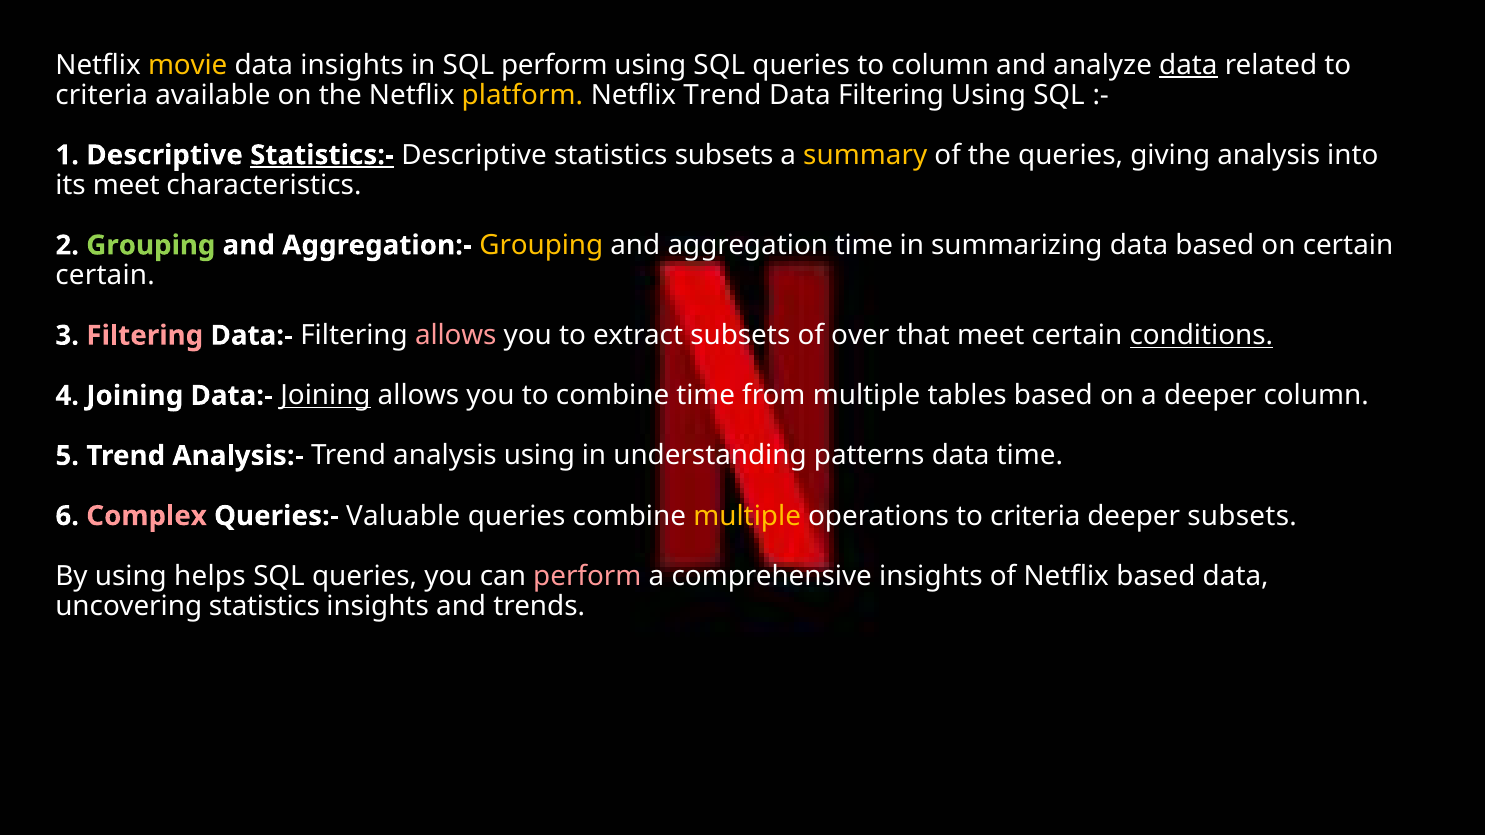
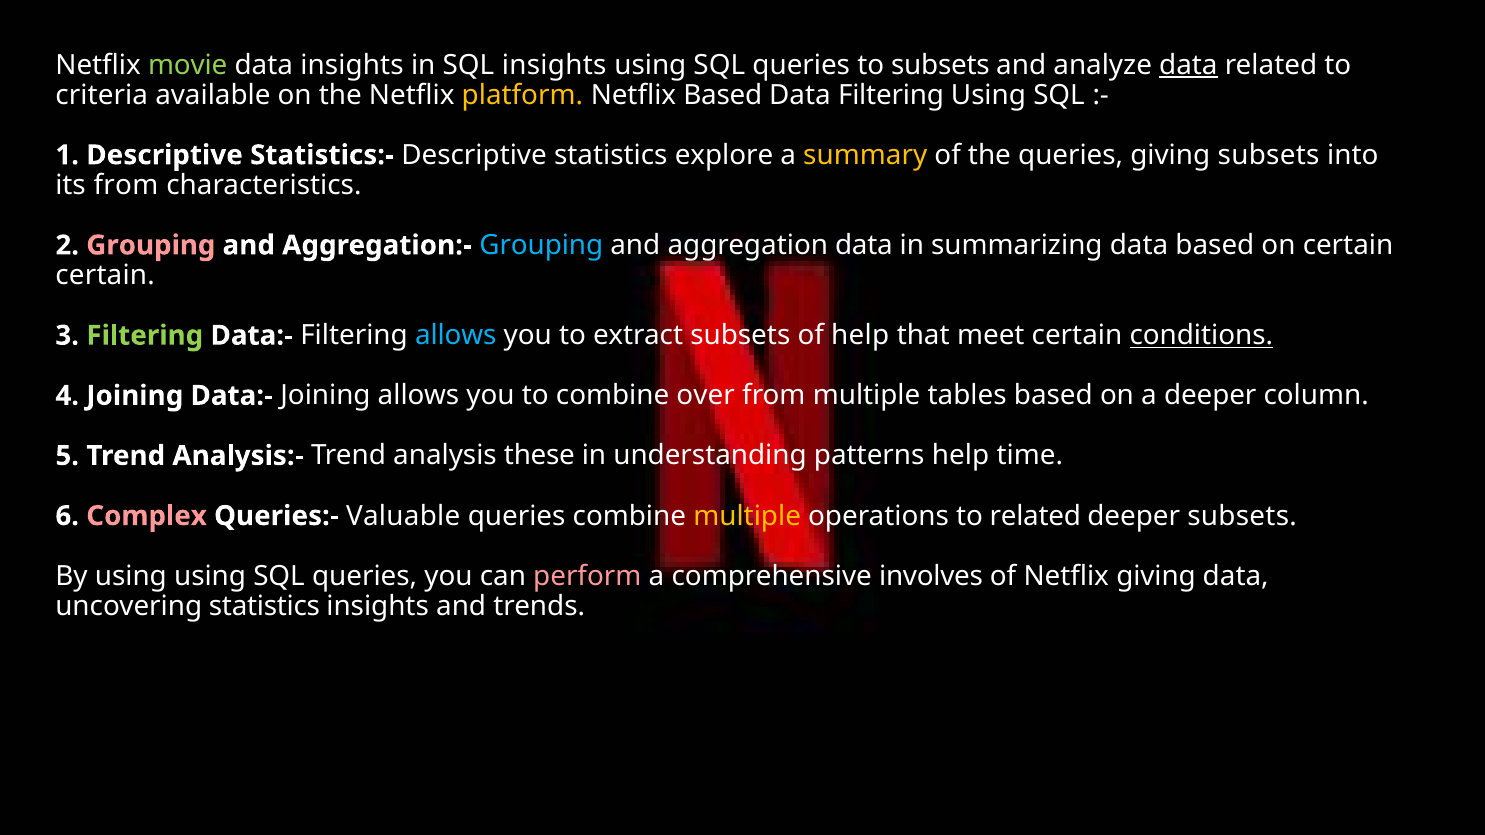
movie colour: yellow -> light green (188, 65)
SQL perform: perform -> insights (554, 65)
to column: column -> subsets (940, 65)
Netflix Trend: Trend -> Based (723, 95)
Statistics:- underline: present -> none (322, 155)
statistics subsets: subsets -> explore (724, 155)
giving analysis: analysis -> subsets (1269, 155)
its meet: meet -> from (126, 185)
Grouping colour: light green -> pink (151, 245)
Grouping colour: yellow -> light blue (541, 245)
aggregation time: time -> data (864, 245)
Filtering colour: pink -> light green (145, 336)
allows colour: pink -> light blue (456, 336)
of over: over -> help (860, 336)
Joining underline: present -> none (326, 396)
combine time: time -> over (706, 396)
analysis using: using -> these (539, 456)
patterns data: data -> help (961, 456)
operations to criteria: criteria -> related (1035, 516)
using helps: helps -> using (210, 576)
comprehensive insights: insights -> involves (931, 576)
Netflix based: based -> giving (1156, 576)
